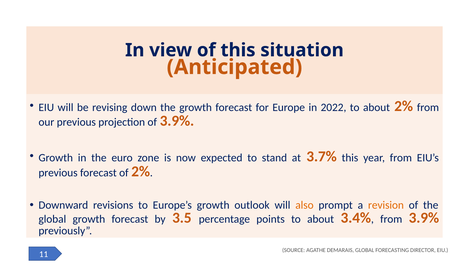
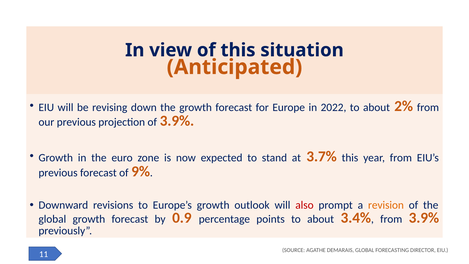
of 2%: 2% -> 9% (141, 171)
also colour: orange -> red (304, 205)
3.5: 3.5 -> 0.9 (182, 218)
